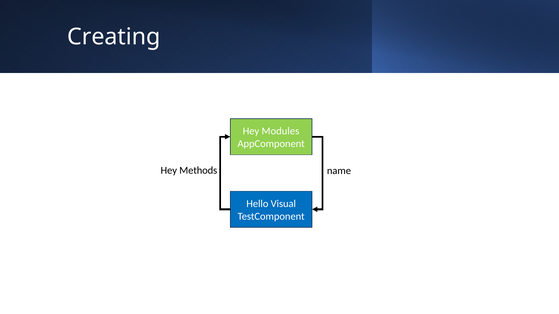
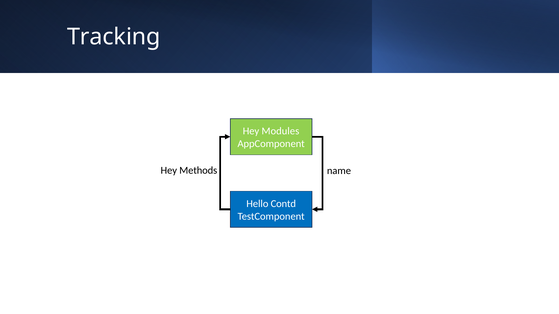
Creating: Creating -> Tracking (114, 37)
Visual: Visual -> Contd (283, 204)
